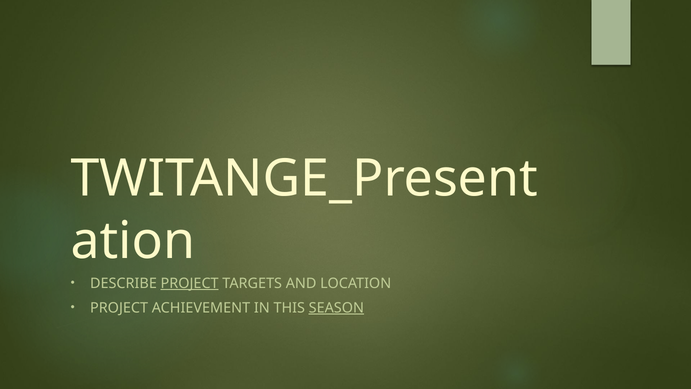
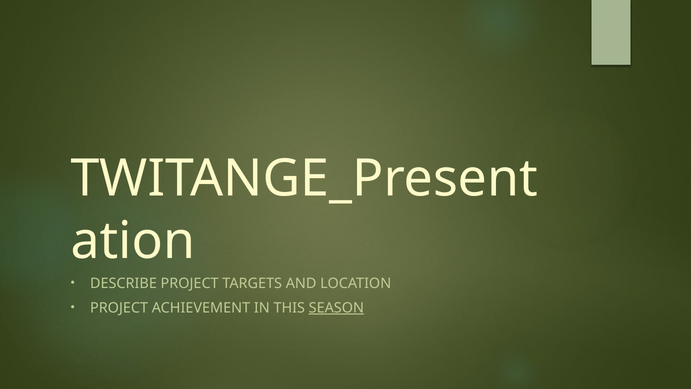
PROJECT underline: present -> none (190, 283)
